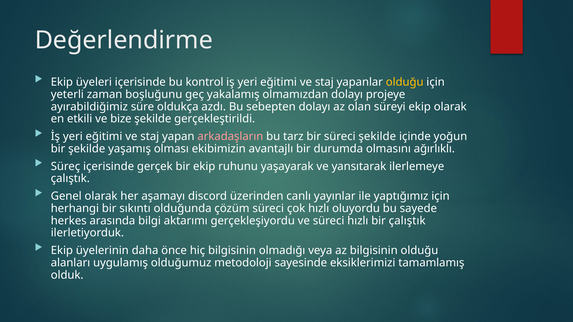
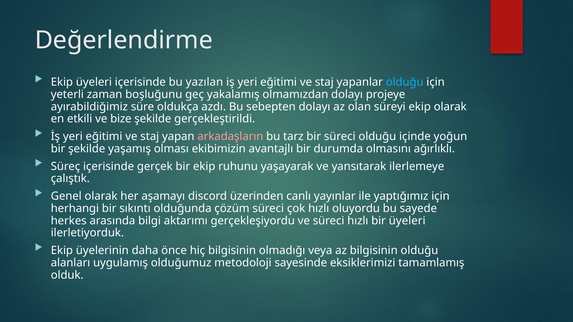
kontrol: kontrol -> yazılan (204, 82)
olduğu colour: yellow -> light blue (405, 82)
süreci şekilde: şekilde -> olduğu (377, 137)
bir çalıştık: çalıştık -> üyeleri (407, 221)
